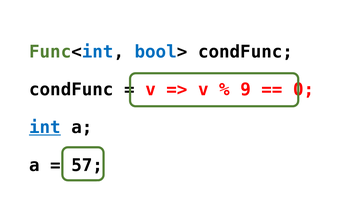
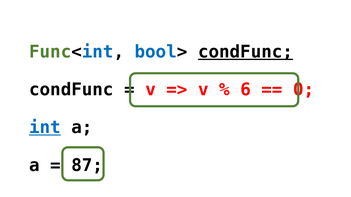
condFunc underline: none -> present (246, 52)
9: 9 -> 6 (246, 90)
57: 57 -> 87 (87, 166)
